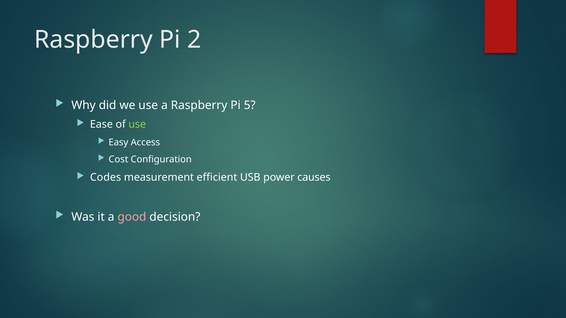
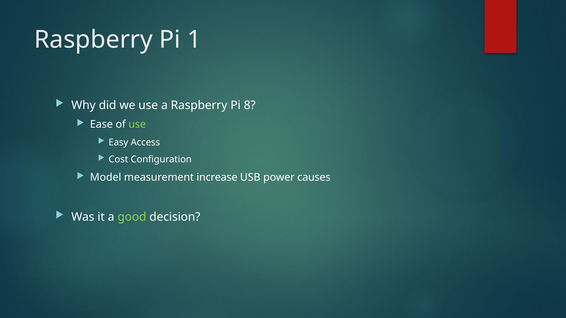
2: 2 -> 1 (194, 40)
5: 5 -> 8 (250, 105)
Codes: Codes -> Model (106, 178)
efficient: efficient -> increase (217, 178)
good colour: pink -> light green (132, 217)
